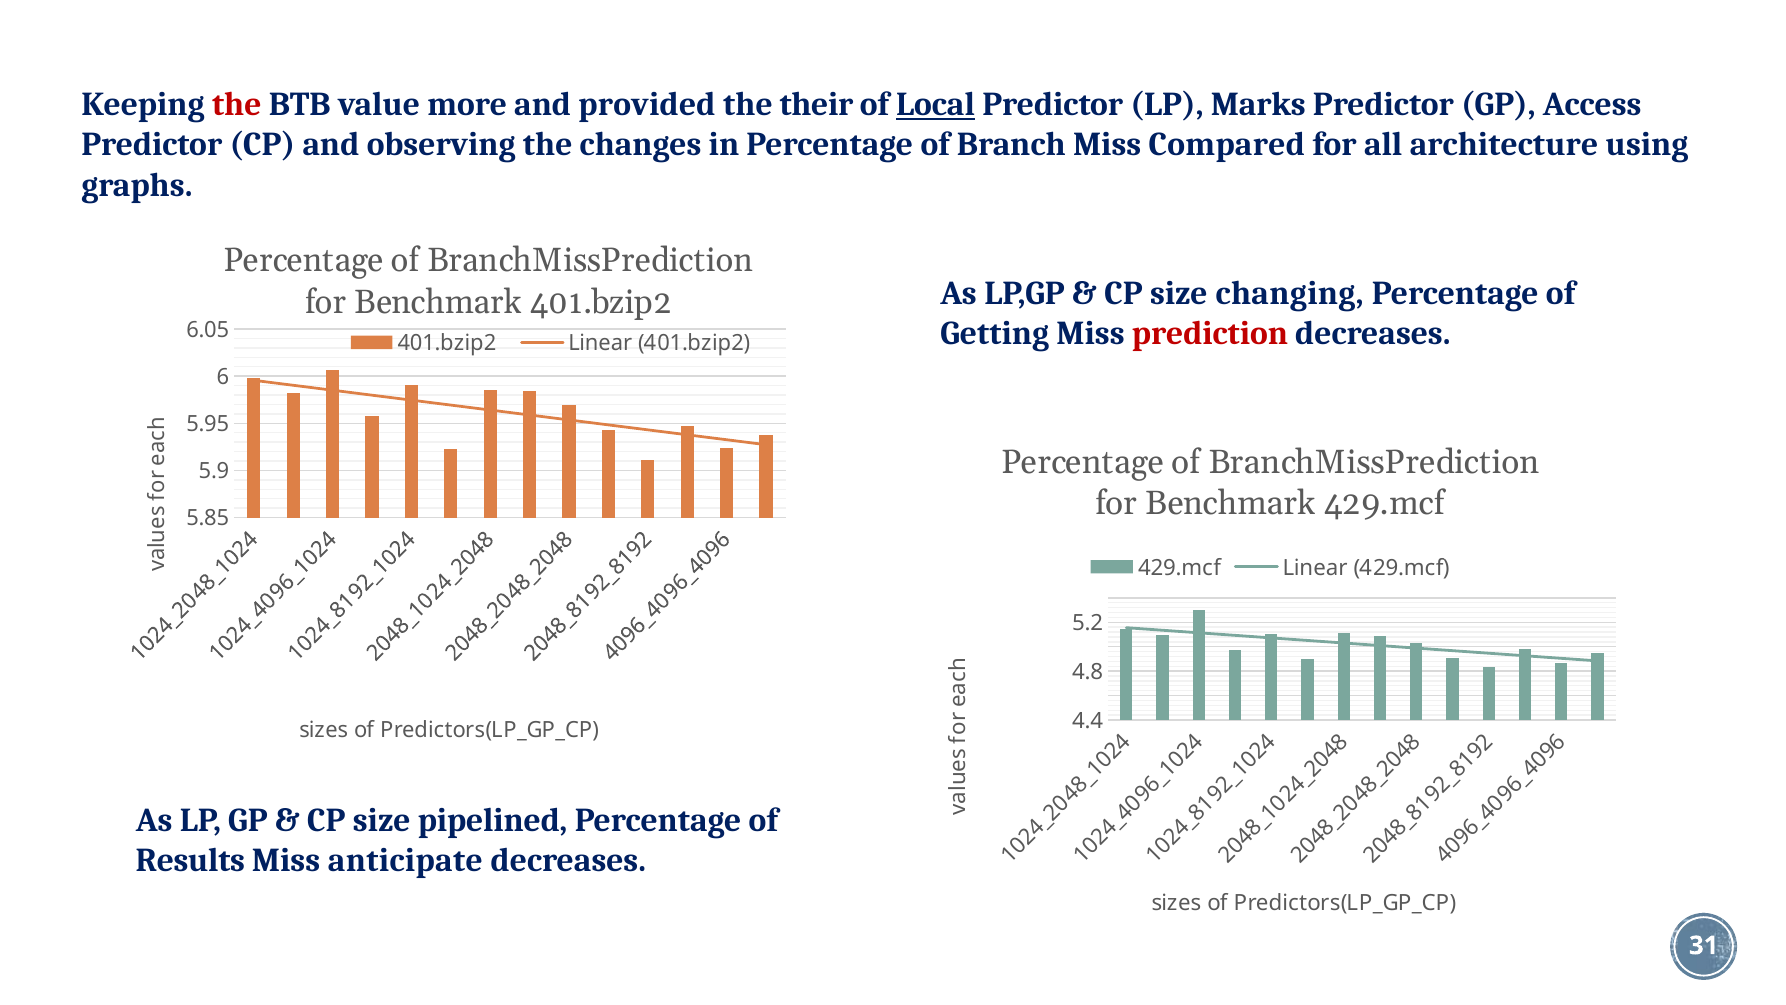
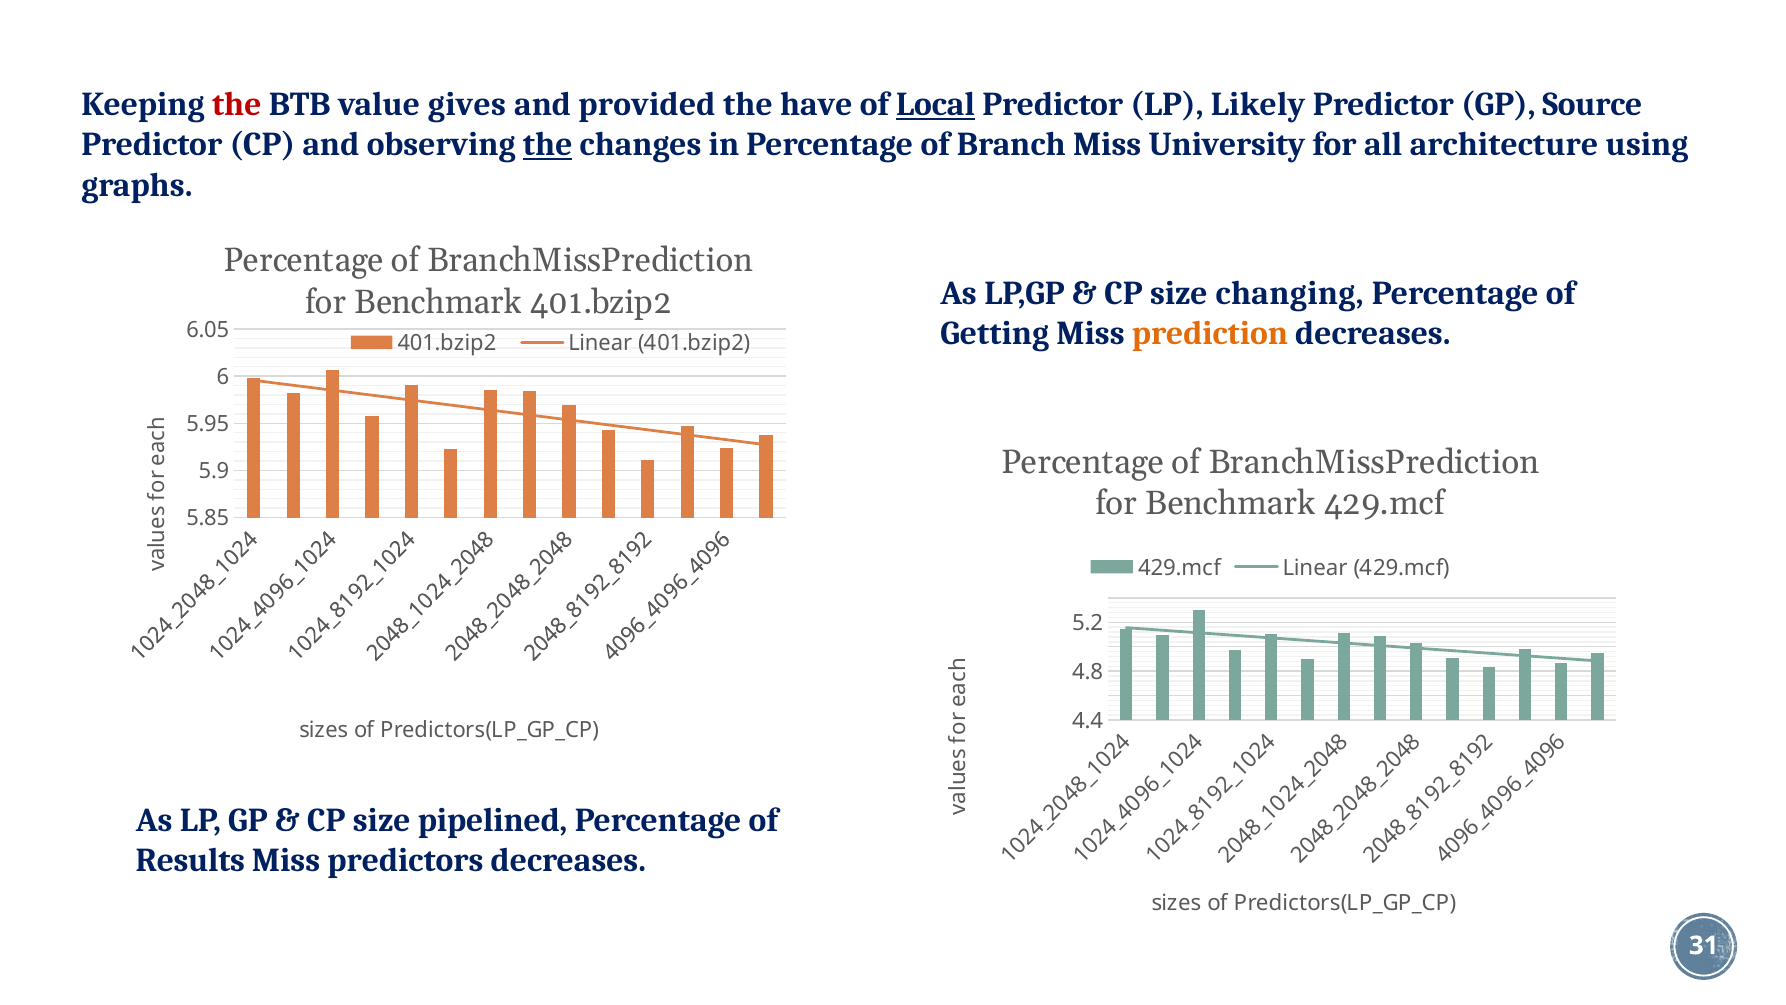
more: more -> gives (467, 105)
their: their -> have (816, 105)
Marks: Marks -> Likely (1258, 105)
Access: Access -> Source (1592, 105)
the underline: none -> present (548, 145)
Compared: Compared -> University (1227, 145)
prediction colour: red -> orange (1210, 333)
anticipate: anticipate -> predictors (406, 861)
